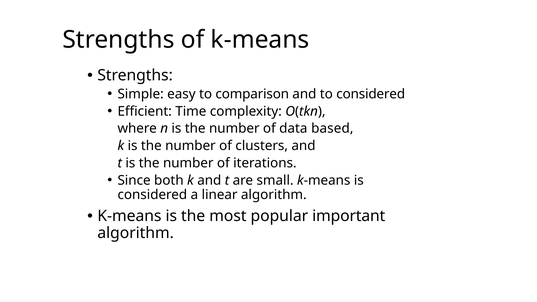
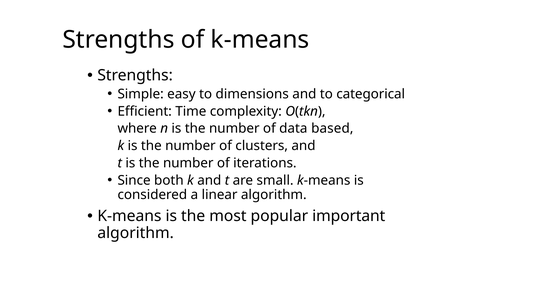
comparison: comparison -> dimensions (252, 94)
to considered: considered -> categorical (371, 94)
